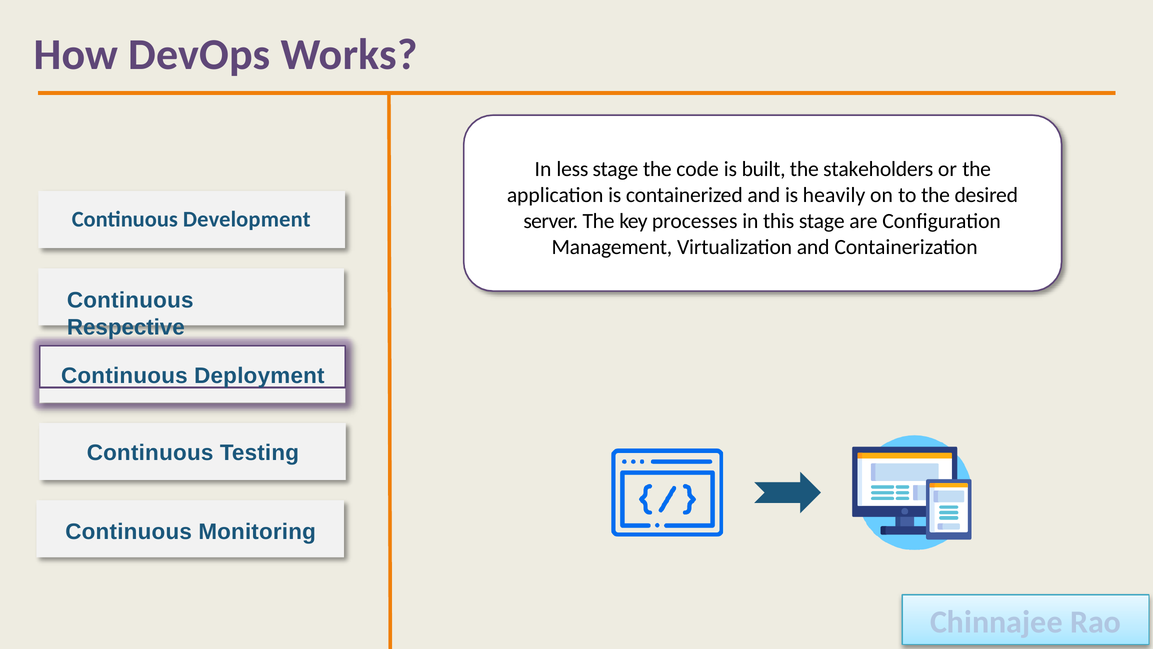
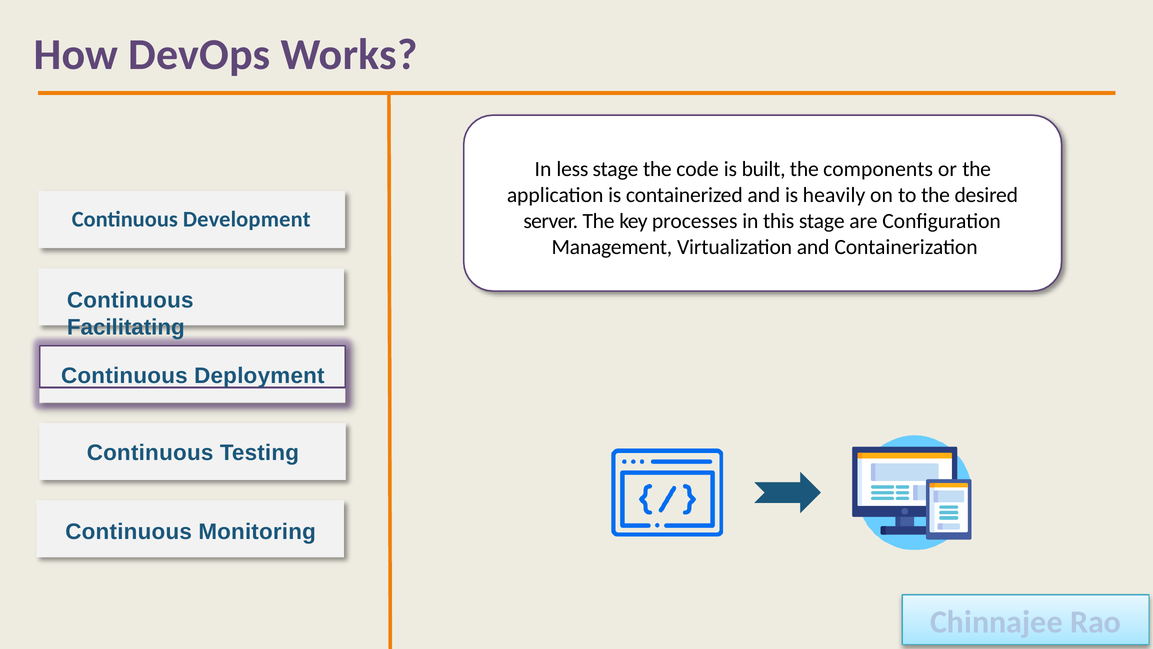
stakeholders: stakeholders -> components (878, 169)
Respective: Respective -> Facilitating (126, 327)
